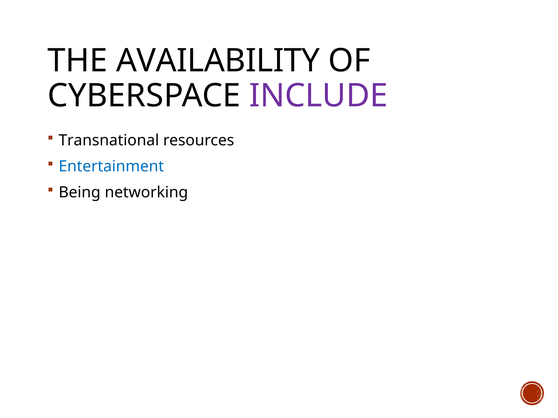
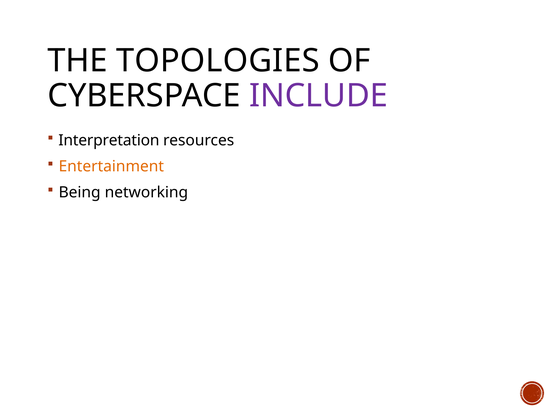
AVAILABILITY: AVAILABILITY -> TOPOLOGIES (218, 61)
Transnational: Transnational -> Interpretation (109, 141)
Entertainment colour: blue -> orange (111, 167)
